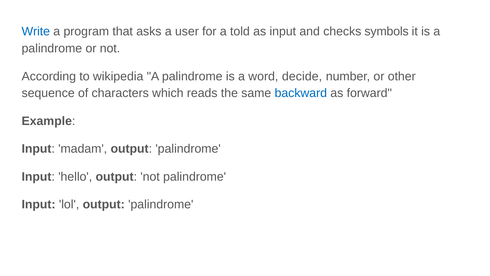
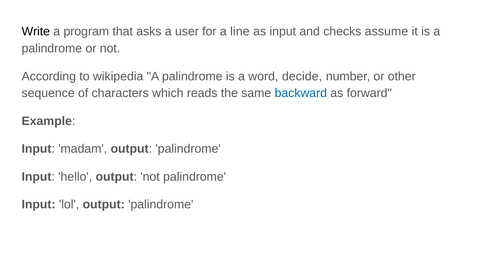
Write colour: blue -> black (36, 32)
told: told -> line (240, 32)
symbols: symbols -> assume (386, 32)
